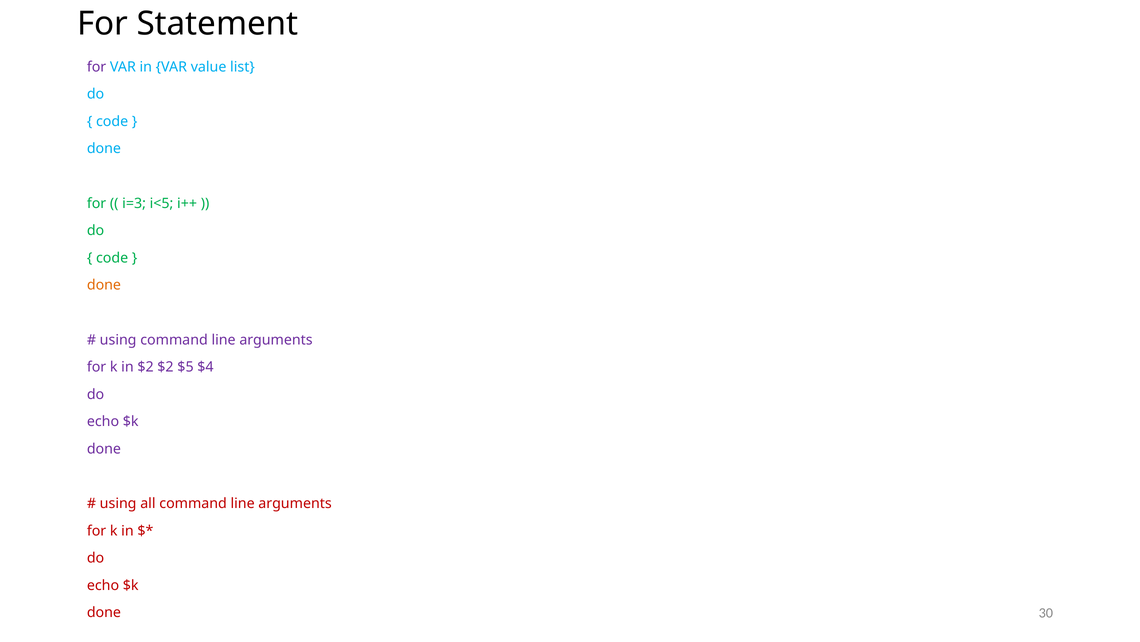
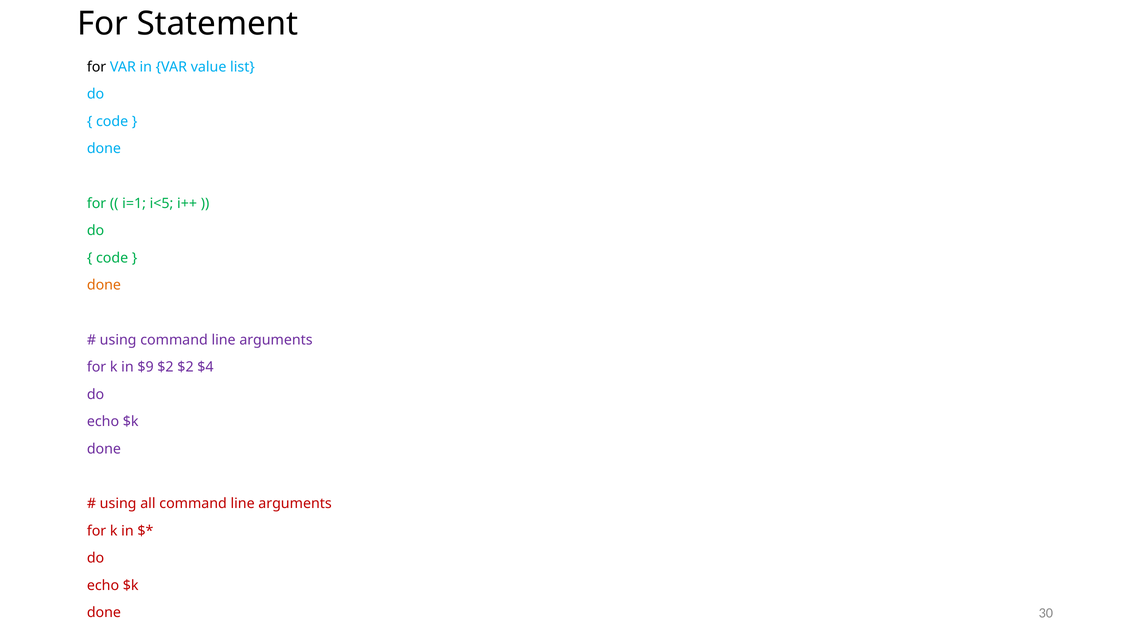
for colour: purple -> black (97, 67)
i=3: i=3 -> i=1 (134, 203)
in $2: $2 -> $9 (146, 367)
$2 $5: $5 -> $2 (186, 367)
